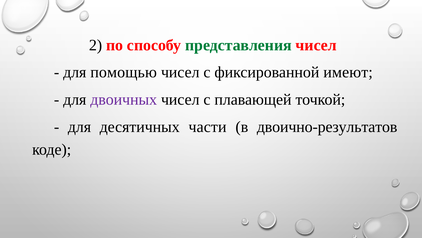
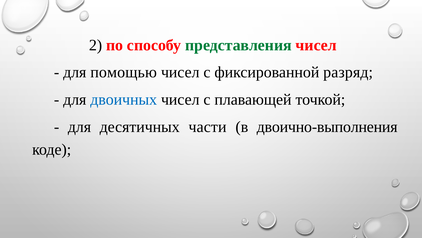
имеют: имеют -> разряд (348, 72)
двоичных colour: purple -> blue (124, 99)
двоично-результатов: двоично-результатов -> двоично-выполнения (327, 127)
